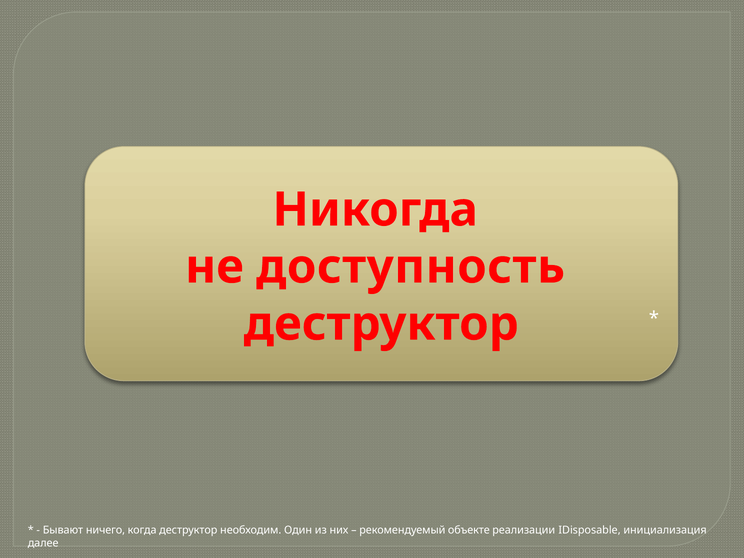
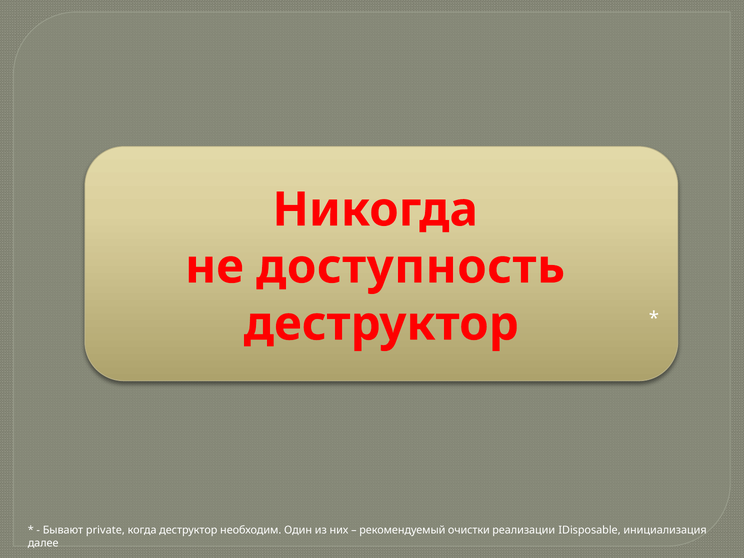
ничего: ничего -> private (105, 530)
объекте: объекте -> очистки (469, 530)
